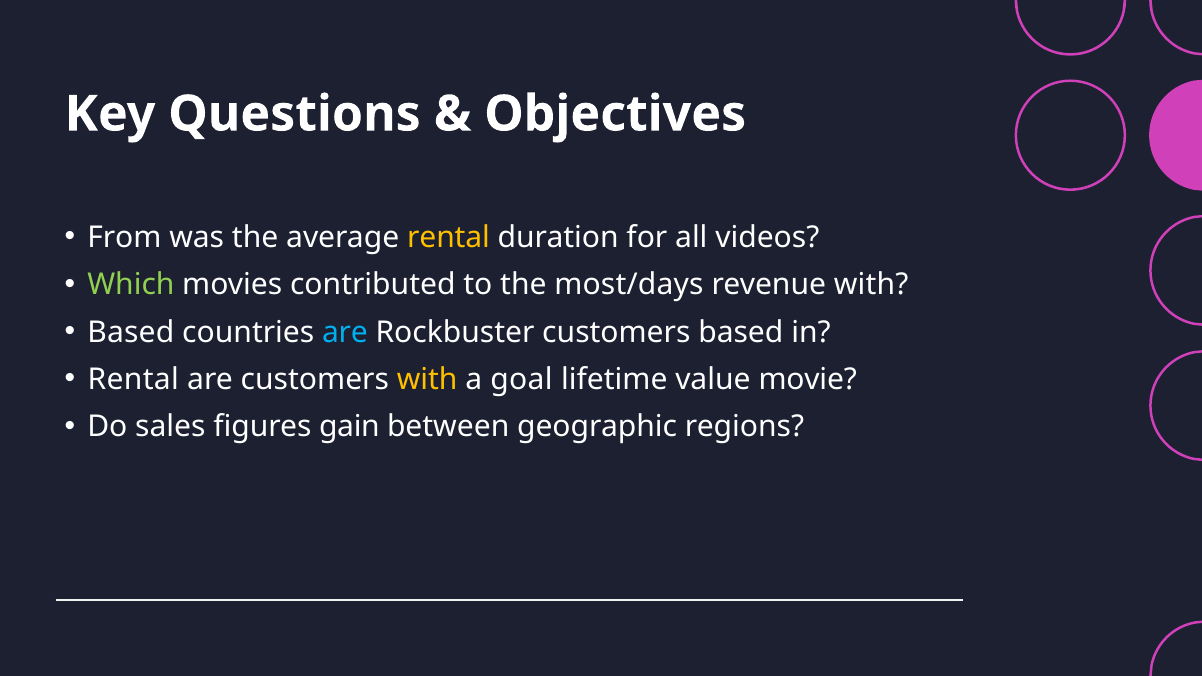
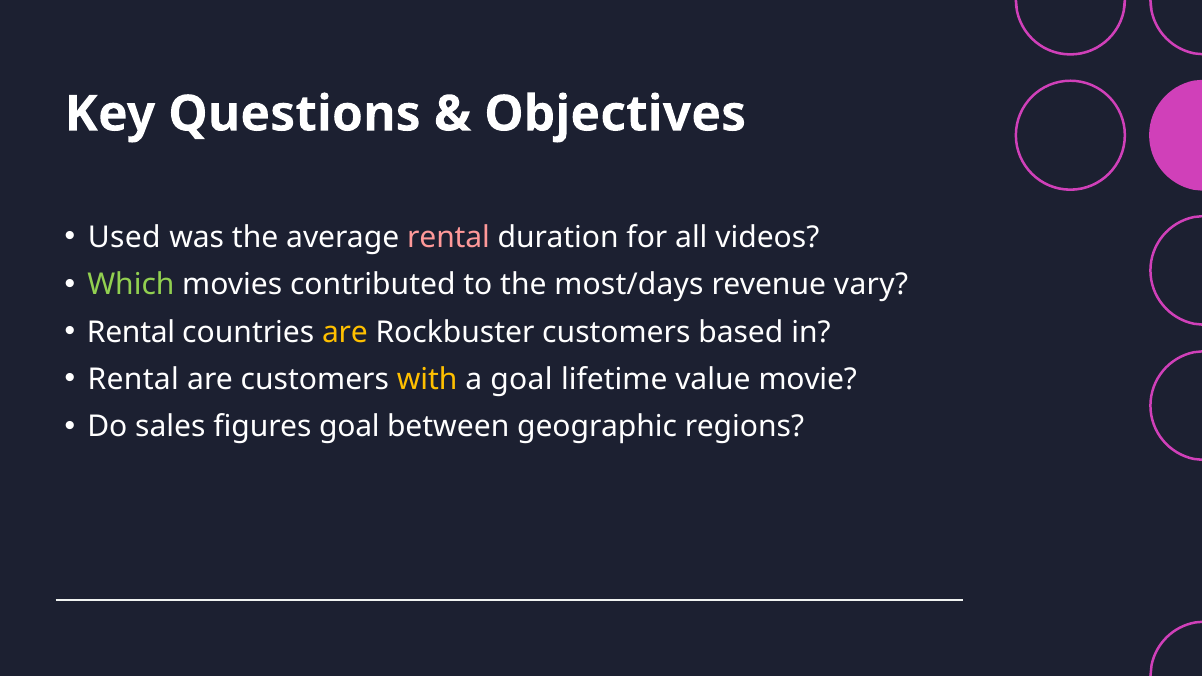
From: From -> Used (124, 238)
rental colour: yellow -> pink (449, 238)
revenue with: with -> vary (871, 285)
Based: Based -> Rental (131, 332)
are colour: light blue -> yellow (345, 332)
figures gain: gain -> goal (349, 427)
